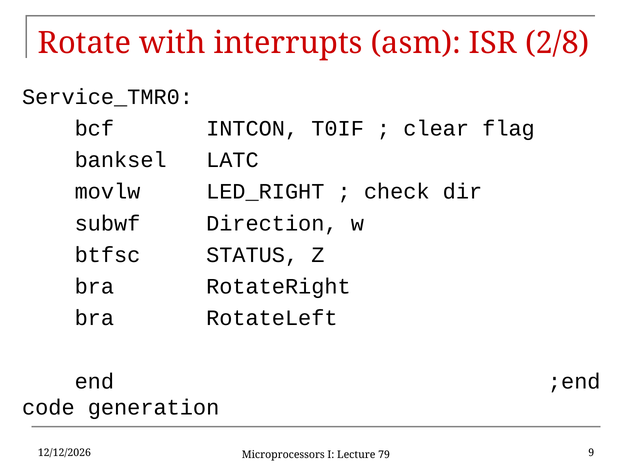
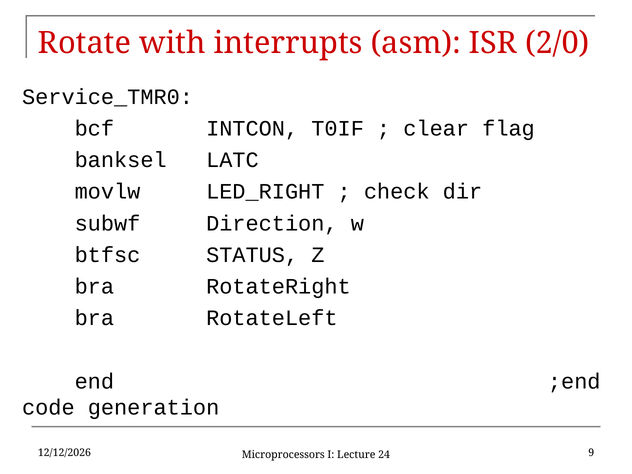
2/8: 2/8 -> 2/0 (557, 43)
79: 79 -> 24 (384, 455)
